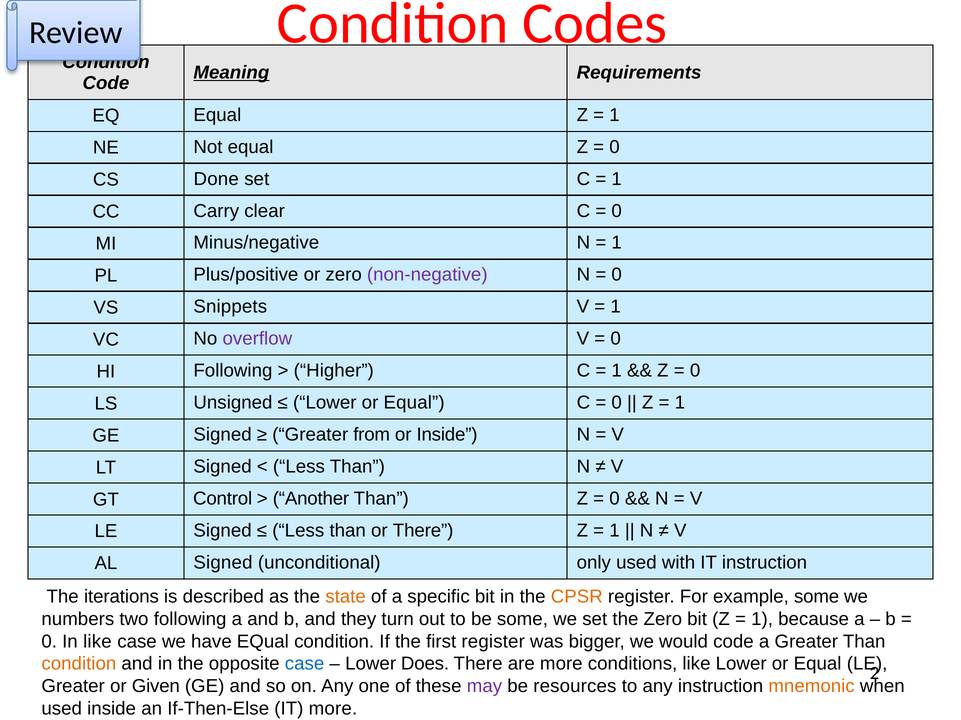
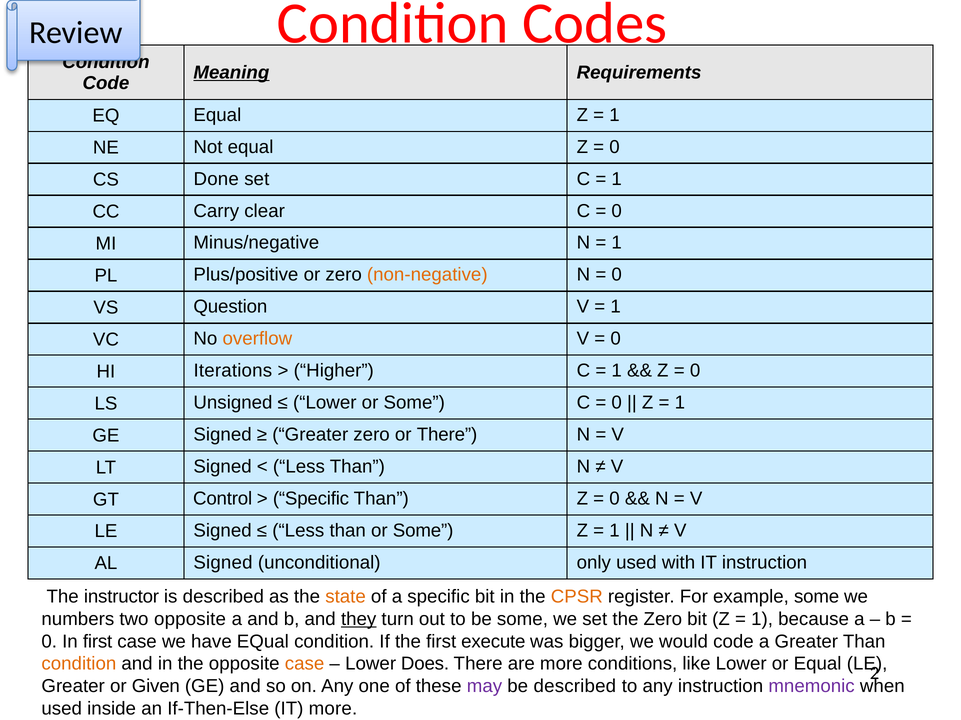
non-negative colour: purple -> orange (427, 275)
Snippets: Snippets -> Question (230, 307)
overflow colour: purple -> orange (257, 339)
HI Following: Following -> Iterations (233, 371)
Equal: Equal -> Some (414, 403)
Greater from: from -> zero (372, 435)
or Inside: Inside -> There (447, 435)
Another: Another -> Specific (311, 499)
than or There: There -> Some (423, 531)
iterations: iterations -> instructor (122, 597)
two following: following -> opposite (190, 620)
they underline: none -> present (359, 620)
In like: like -> first (98, 642)
first register: register -> execute (493, 642)
case colour: blue -> orange (305, 664)
be resources: resources -> described (575, 687)
mnemonic colour: orange -> purple (812, 687)
